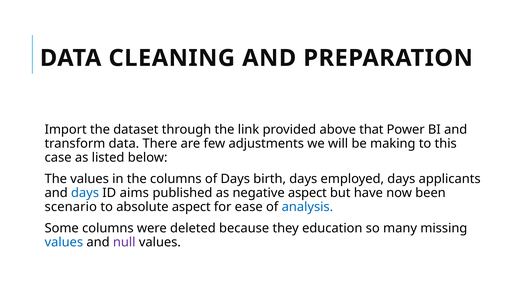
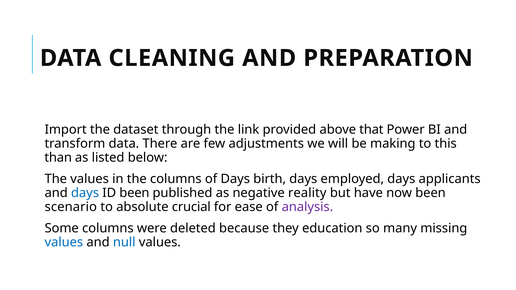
case: case -> than (58, 158)
ID aims: aims -> been (134, 193)
negative aspect: aspect -> reality (307, 193)
absolute aspect: aspect -> crucial (191, 207)
analysis colour: blue -> purple (307, 207)
null colour: purple -> blue (124, 242)
